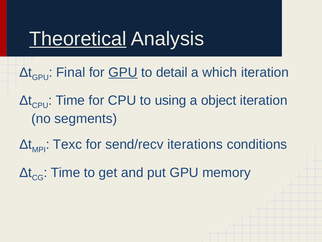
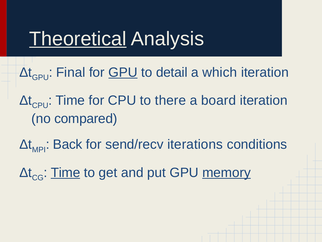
using: using -> there (170, 100)
object: object -> board (219, 100)
segments: segments -> compared (86, 119)
Texc: Texc -> Back (68, 144)
Time underline: none -> present (66, 172)
memory underline: none -> present (227, 172)
